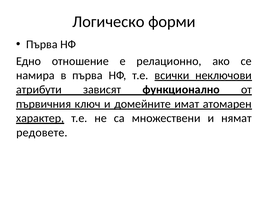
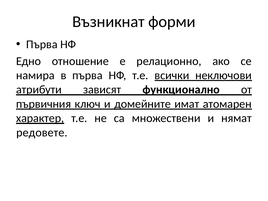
Логическо: Логическо -> Възникнат (108, 22)
